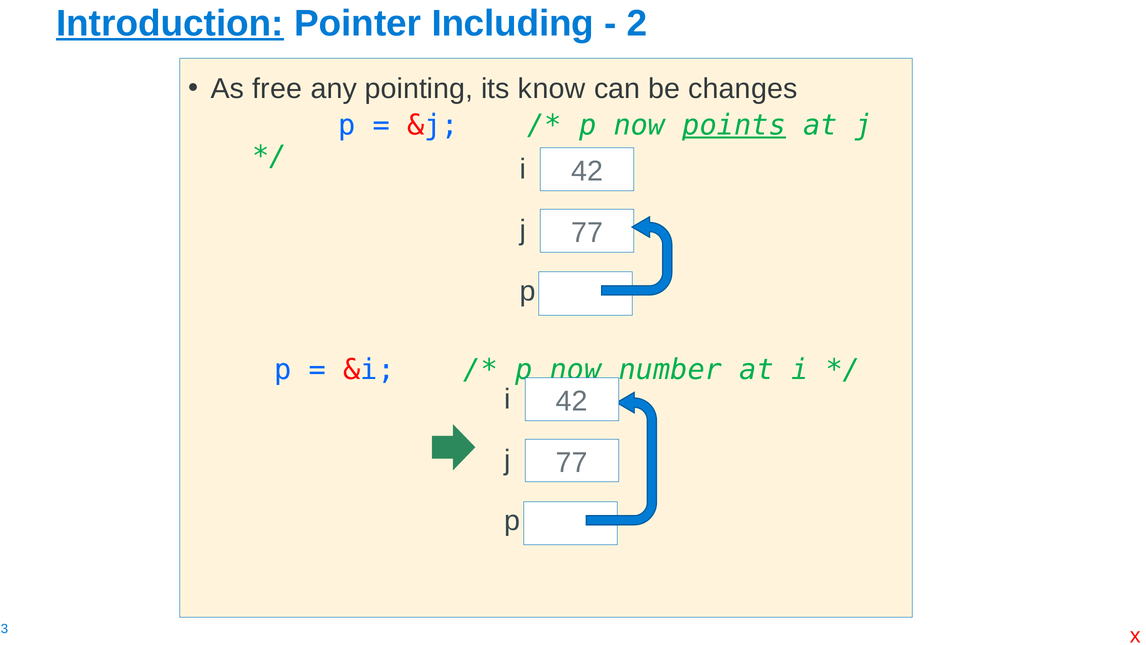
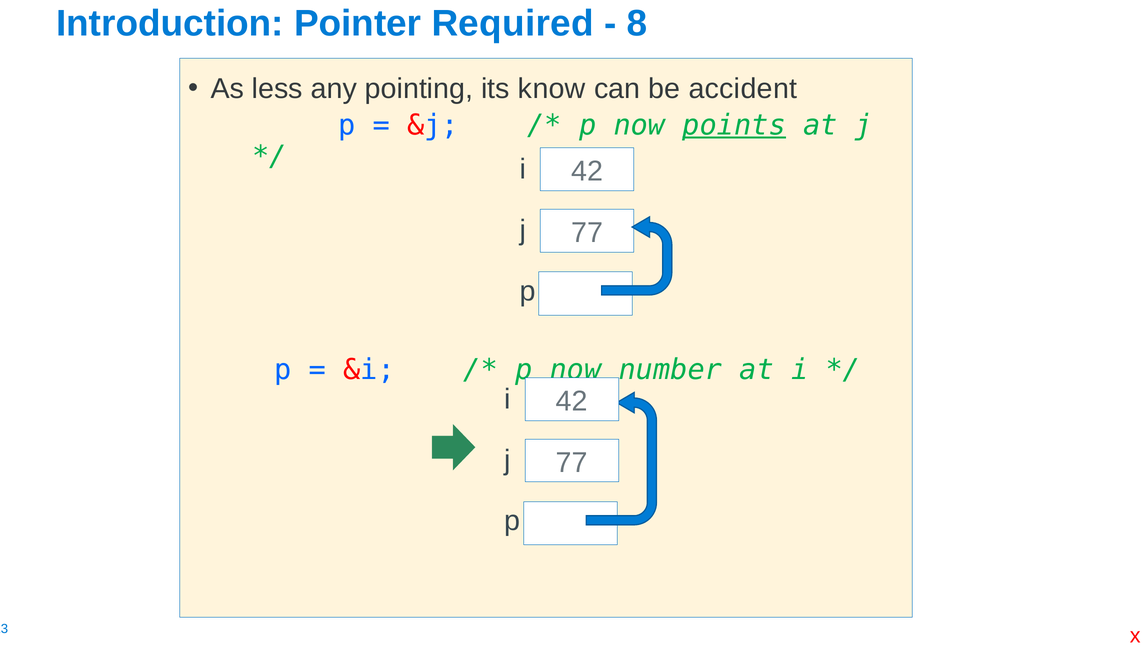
Introduction underline: present -> none (170, 23)
Including: Including -> Required (513, 23)
2: 2 -> 8 (637, 23)
free: free -> less (277, 89)
changes: changes -> accident (743, 89)
